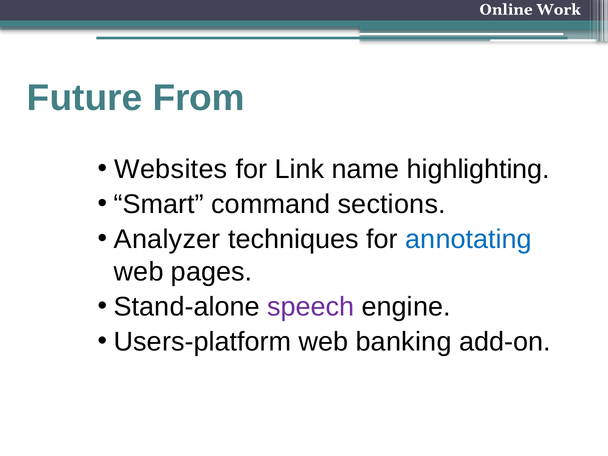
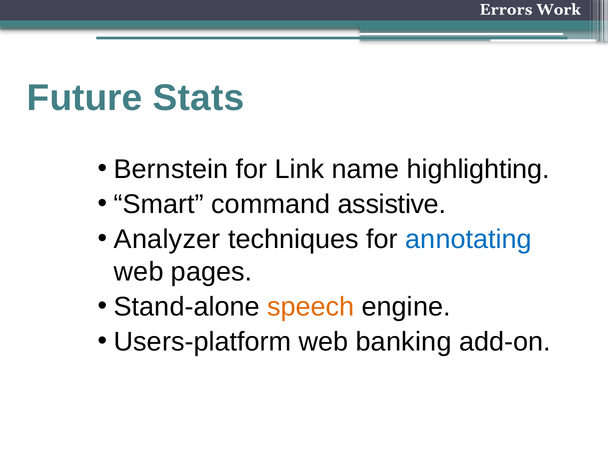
Online: Online -> Errors (506, 10)
From: From -> Stats (199, 98)
Websites: Websites -> Bernstein (171, 169)
sections: sections -> assistive (392, 204)
speech colour: purple -> orange (311, 307)
